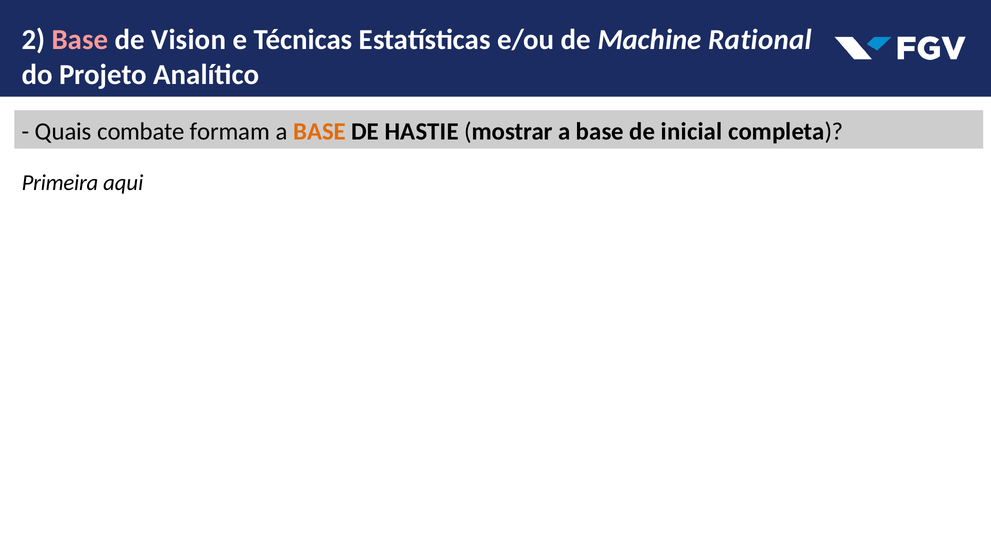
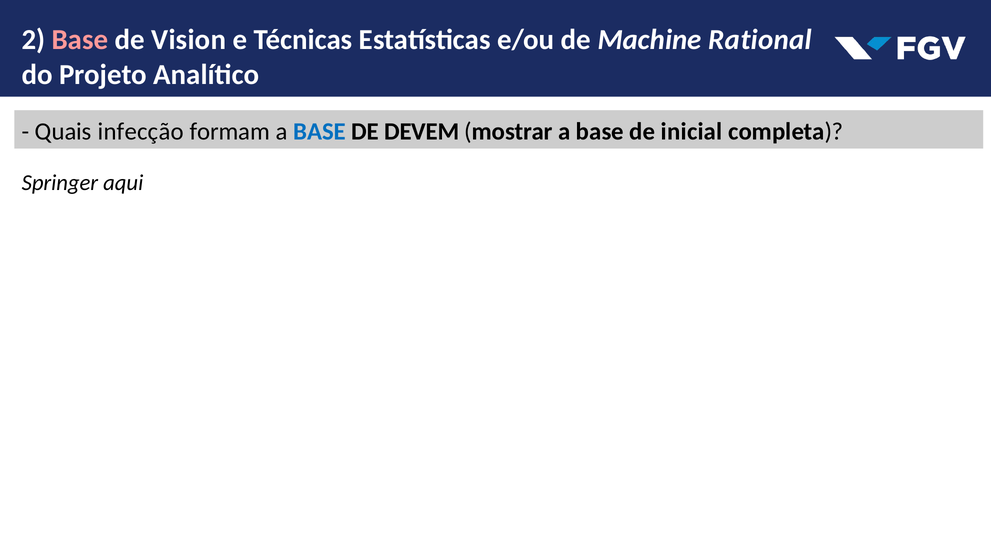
combate: combate -> infecção (141, 132)
BASE colour: orange -> blue (320, 132)
HASTIE: HASTIE -> DEVEM (422, 132)
Primeira: Primeira -> Springer (60, 183)
